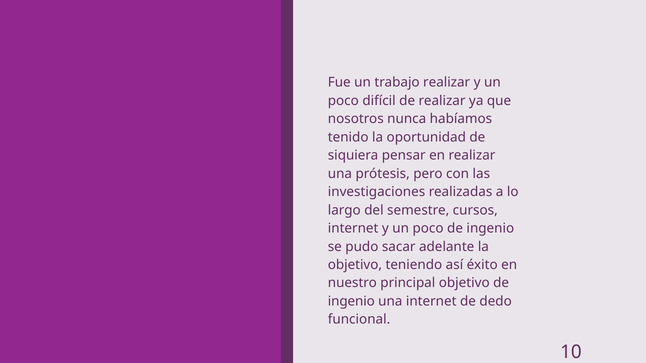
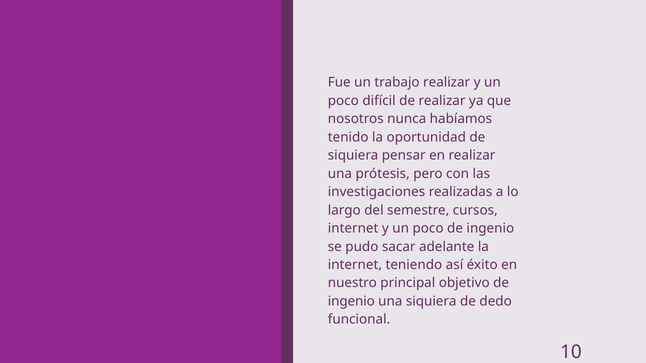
objetivo: objetivo -> internet (355, 265)
una internet: internet -> siquiera (431, 302)
